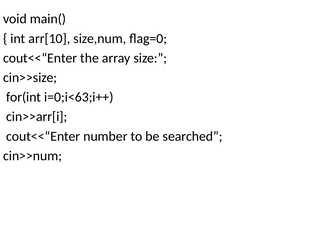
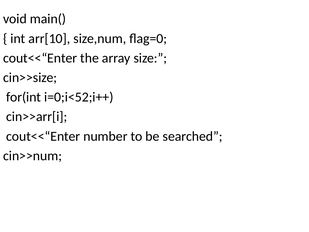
i=0;i<63;i++: i=0;i<63;i++ -> i=0;i<52;i++ (79, 97)
